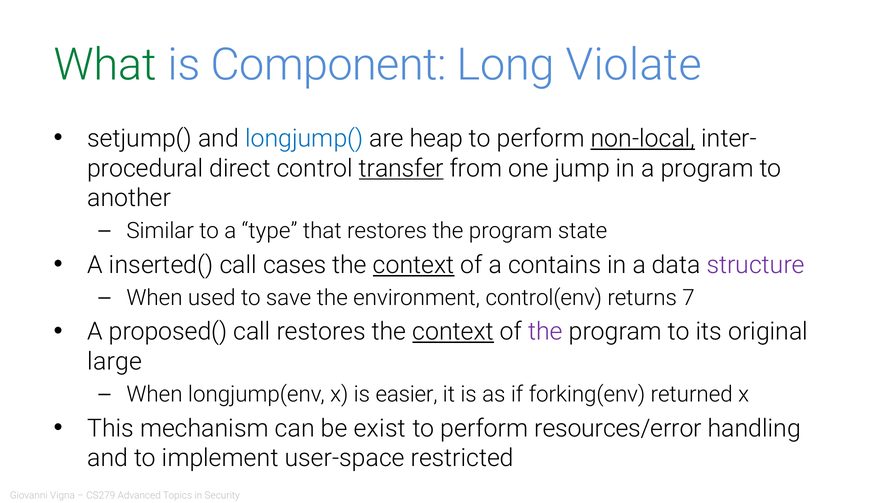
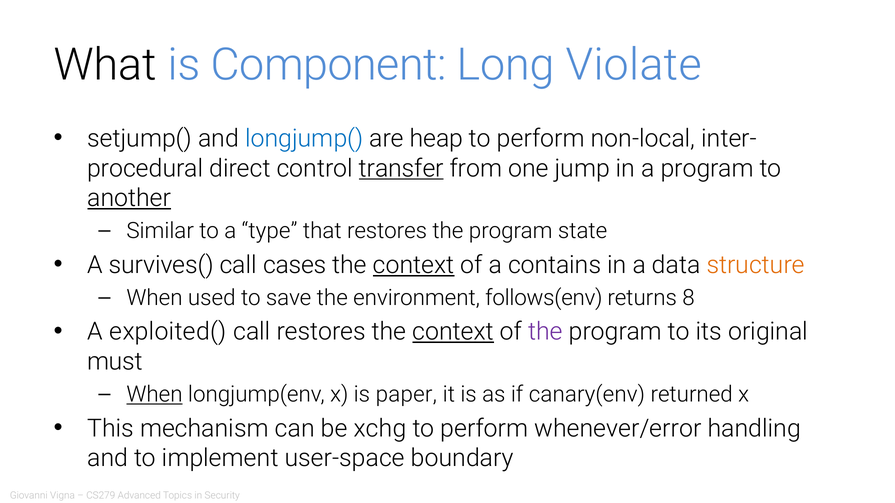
What colour: green -> black (105, 65)
non-local underline: present -> none (643, 139)
another underline: none -> present (129, 198)
inserted(: inserted( -> survives( (161, 265)
structure colour: purple -> orange (756, 265)
control(env: control(env -> follows(env (544, 298)
7: 7 -> 8 (689, 298)
proposed(: proposed( -> exploited( (168, 332)
large: large -> must (115, 362)
When underline: none -> present (154, 395)
easier: easier -> paper (406, 395)
forking(env: forking(env -> canary(env (587, 395)
exist: exist -> xchg (380, 429)
resources/error: resources/error -> whenever/error (618, 429)
restricted: restricted -> boundary (462, 459)
